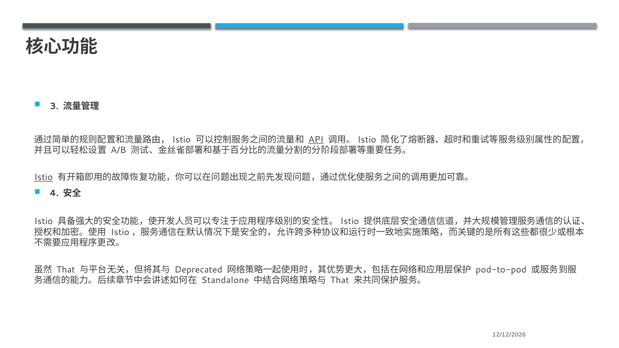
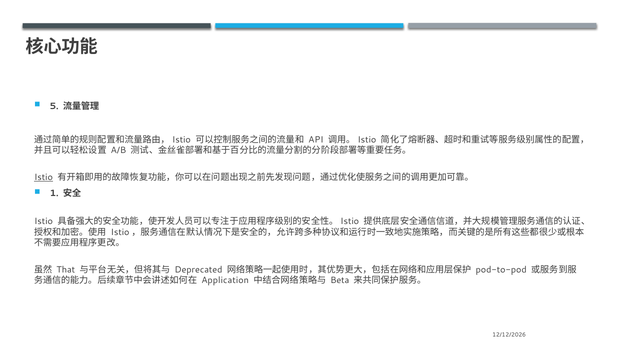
3: 3 -> 5 (54, 106)
API underline: present -> none (316, 140)
4: 4 -> 1 (54, 193)
Standalone: Standalone -> Application (225, 281)
That: That -> Beta (340, 281)
